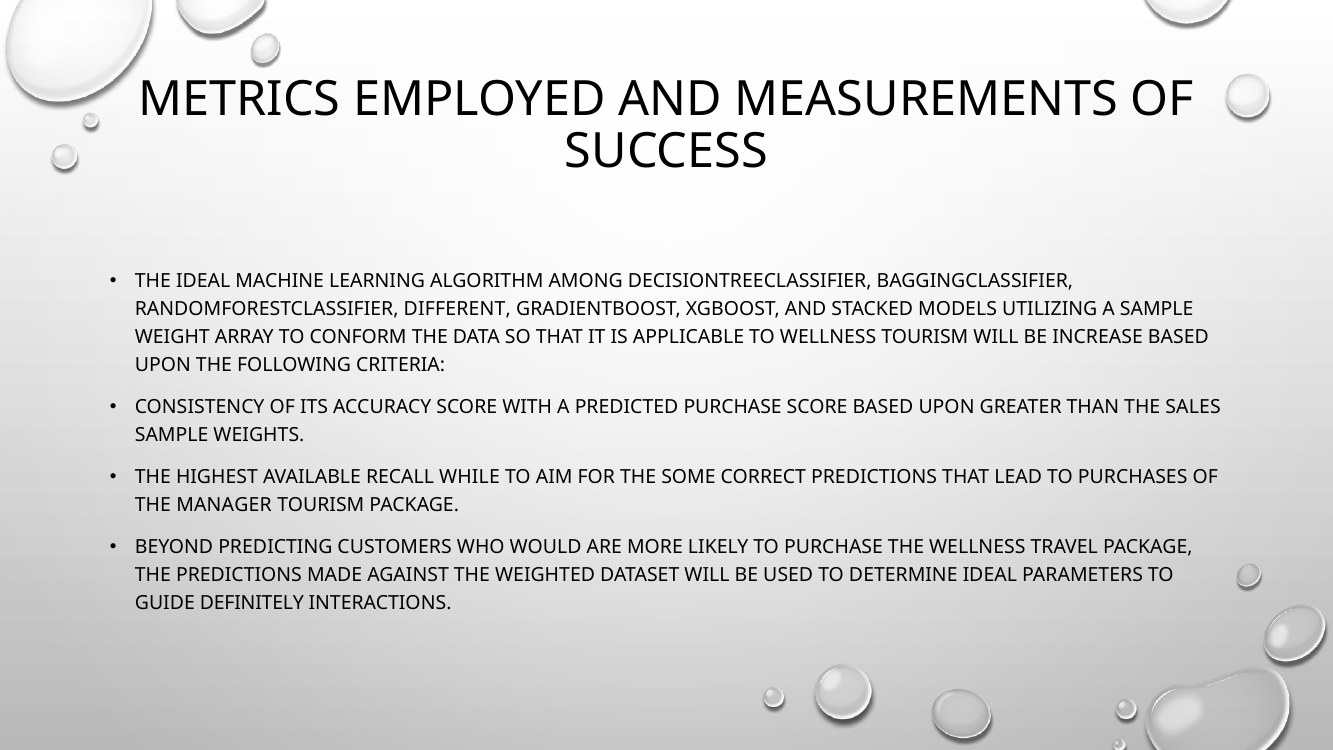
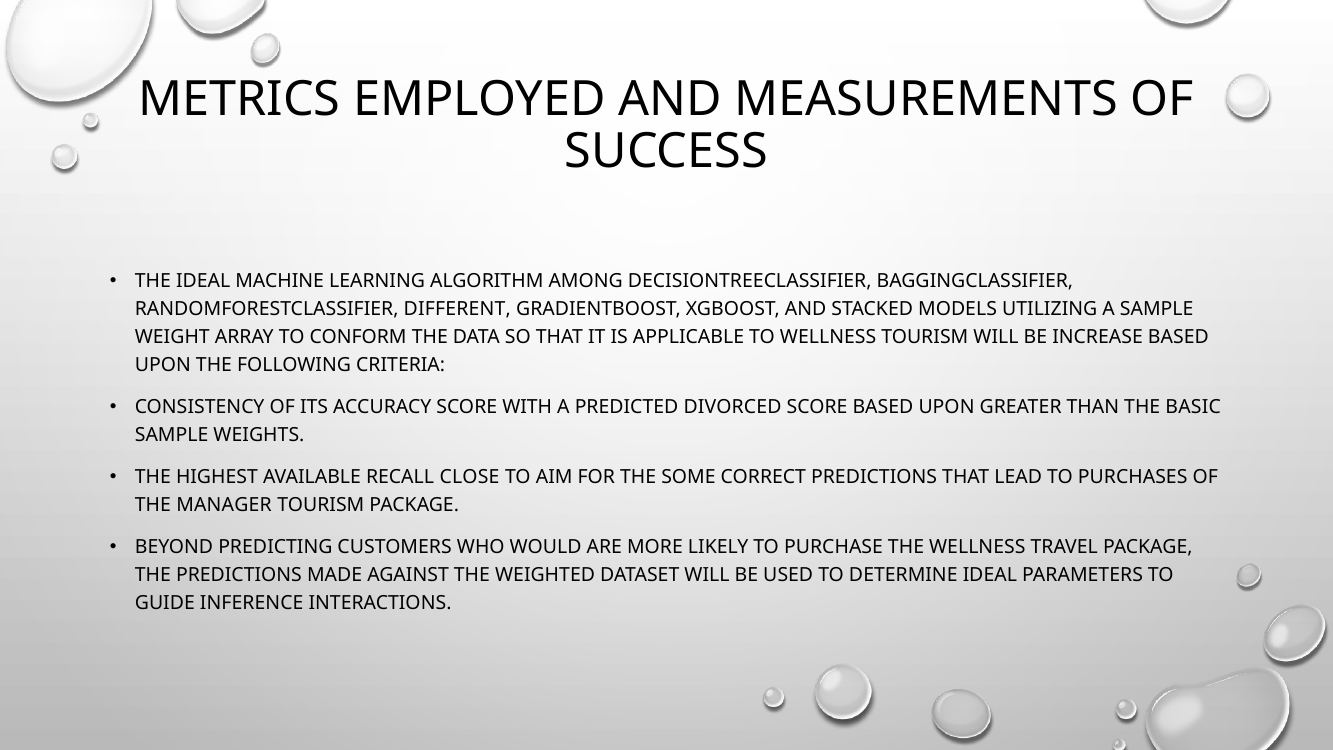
PREDICTED PURCHASE: PURCHASE -> DIVORCED (733, 407)
SALES: SALES -> BASIC (1193, 407)
WHILE: WHILE -> CLOSE (470, 477)
DEFINITELY: DEFINITELY -> INFERENCE (252, 603)
